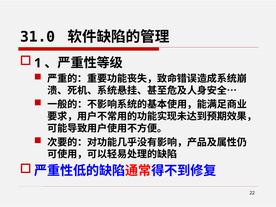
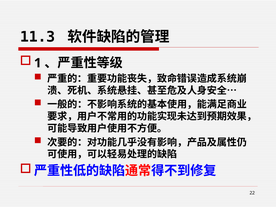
31.0: 31.0 -> 11.3 (38, 37)
